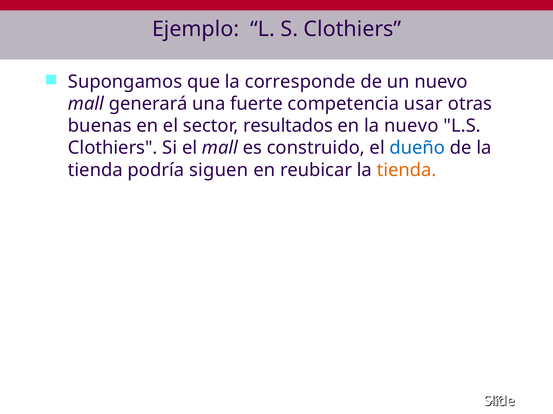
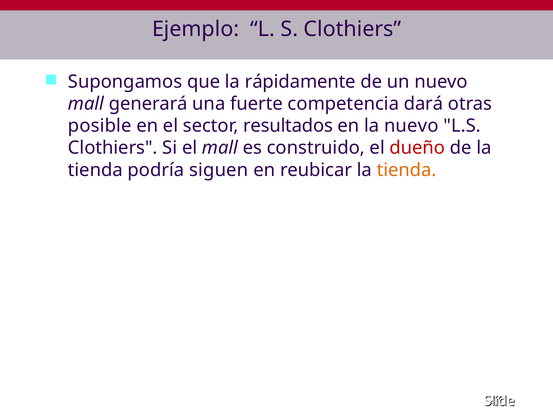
corresponde: corresponde -> rápidamente (300, 82)
usar: usar -> dará (423, 104)
buenas: buenas -> posible (100, 126)
dueño colour: blue -> red (417, 148)
